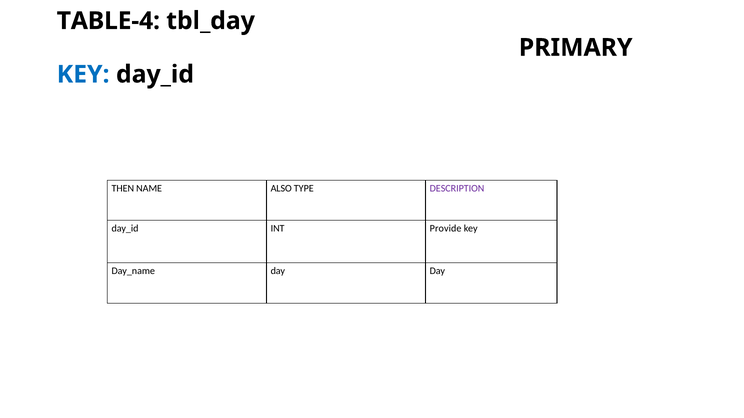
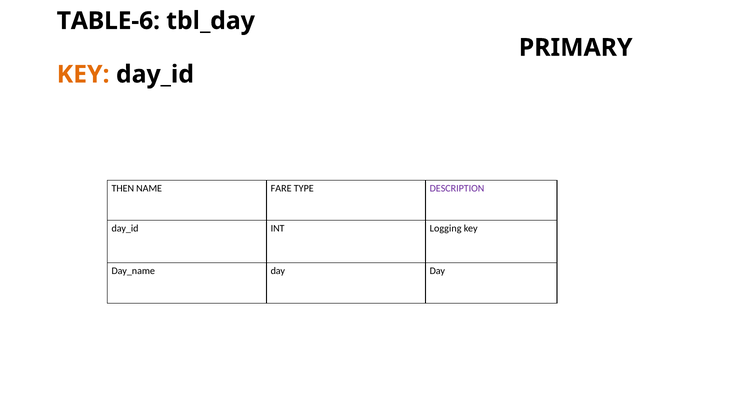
TABLE-4: TABLE-4 -> TABLE-6 (108, 21)
KEY colour: blue -> orange (83, 74)
ALSO: ALSO -> FARE (281, 188)
Provide: Provide -> Logging (446, 229)
